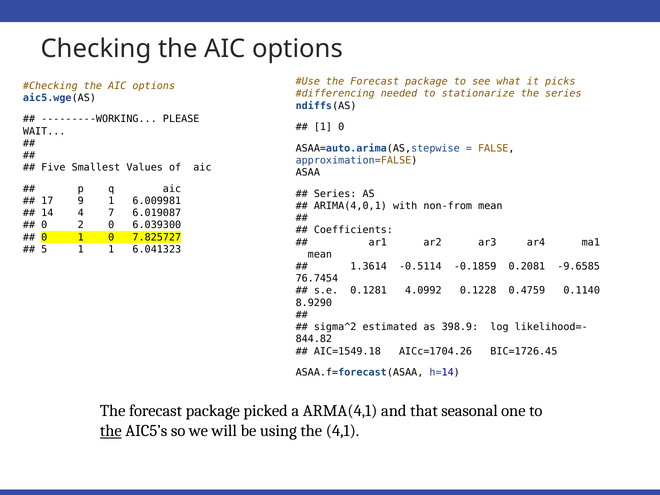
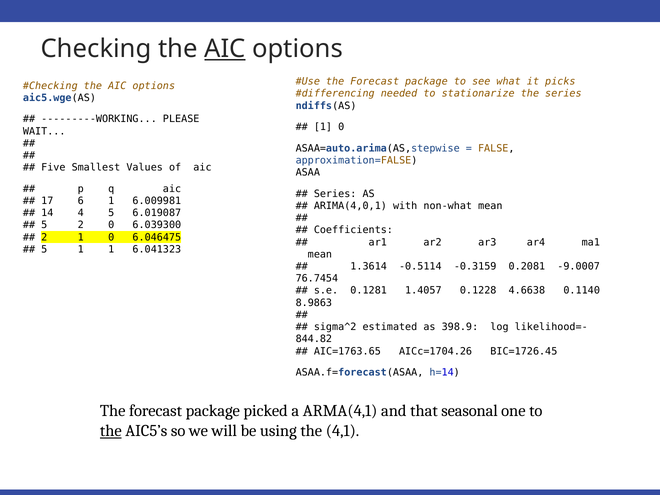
AIC underline: none -> present (225, 49)
9: 9 -> 6 (81, 201)
non-from: non-from -> non-what (448, 206)
4 7: 7 -> 5 (111, 213)
0: 0 -> 5 (44, 225)
0: 0 -> 2 (44, 237)
7.825727: 7.825727 -> 6.046475 (157, 237)
-0.1859: -0.1859 -> -0.3159 (475, 266)
-9.6585: -9.6585 -> -9.0007 (579, 266)
4.0992: 4.0992 -> 1.4057 (423, 291)
0.4759: 0.4759 -> 4.6638 (527, 291)
8.9290: 8.9290 -> 8.9863 (314, 303)
AIC=1549.18: AIC=1549.18 -> AIC=1763.65 (347, 351)
